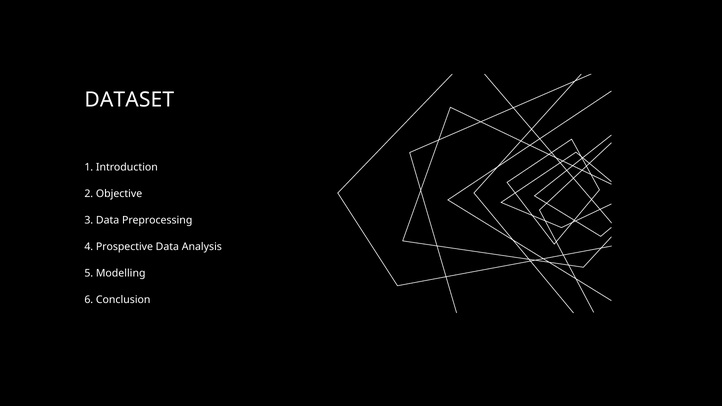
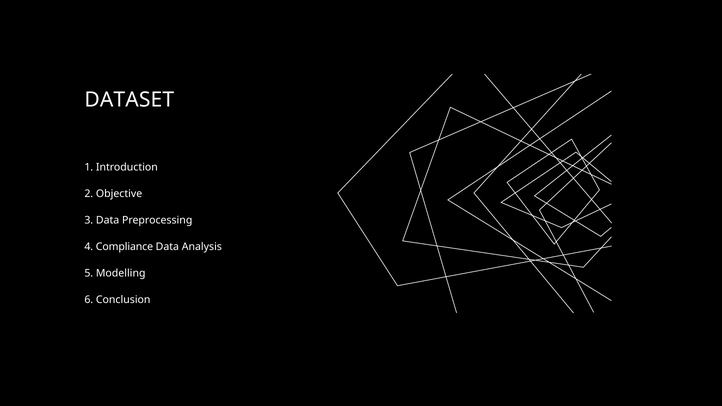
Prospective: Prospective -> Compliance (124, 247)
